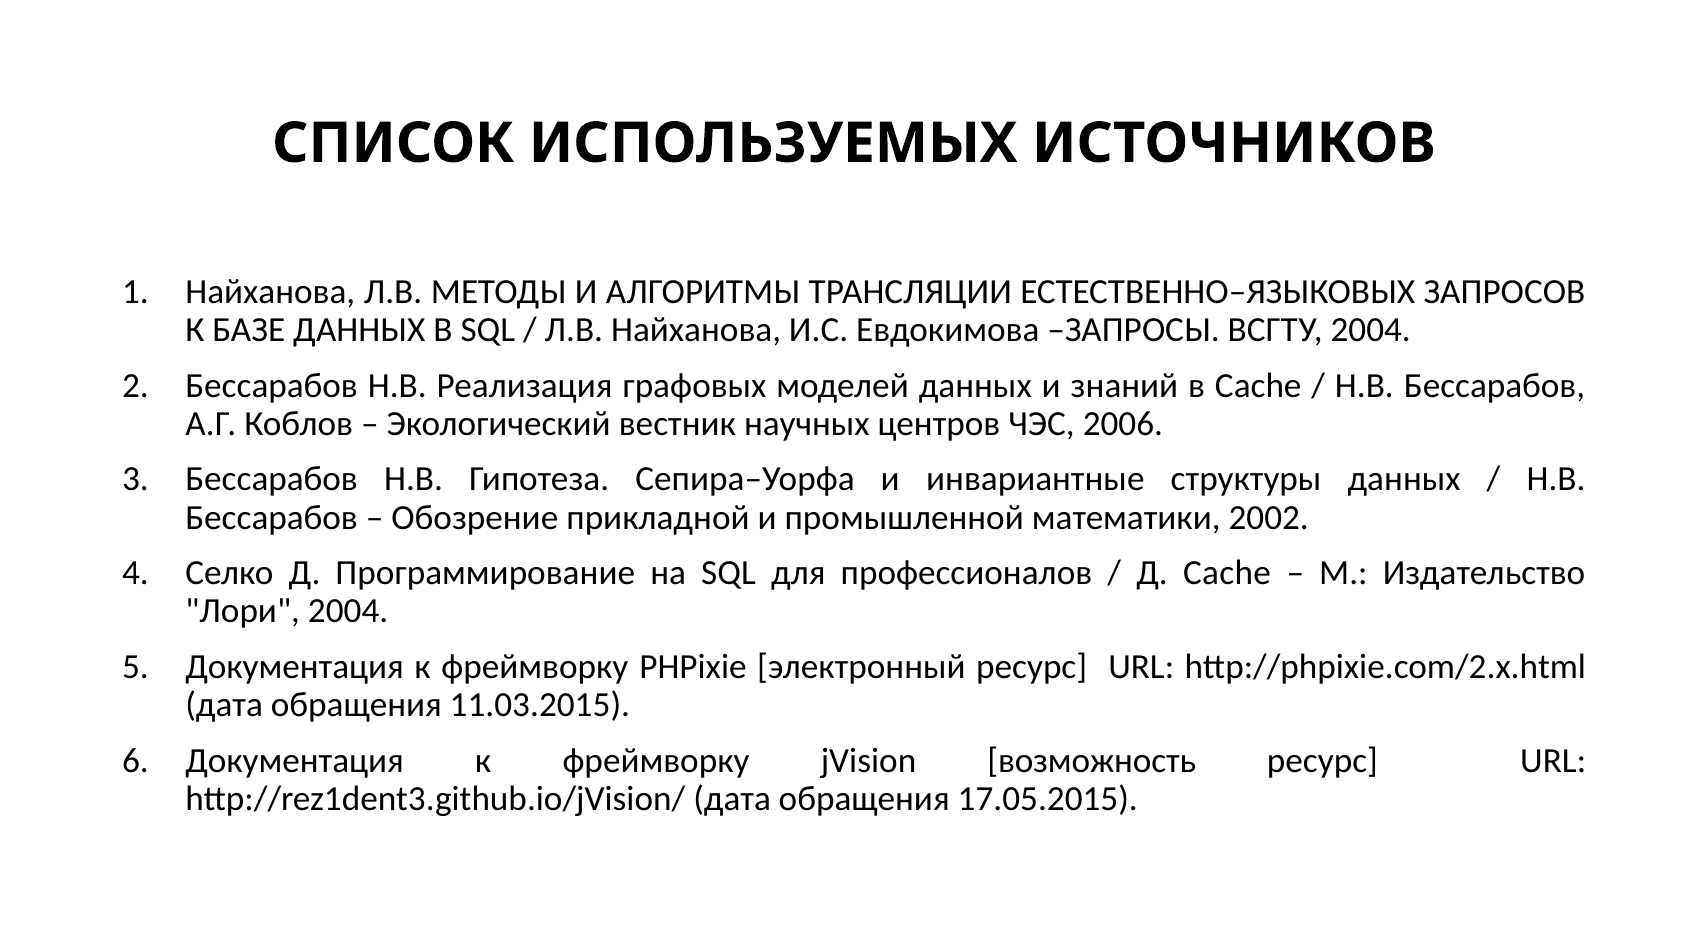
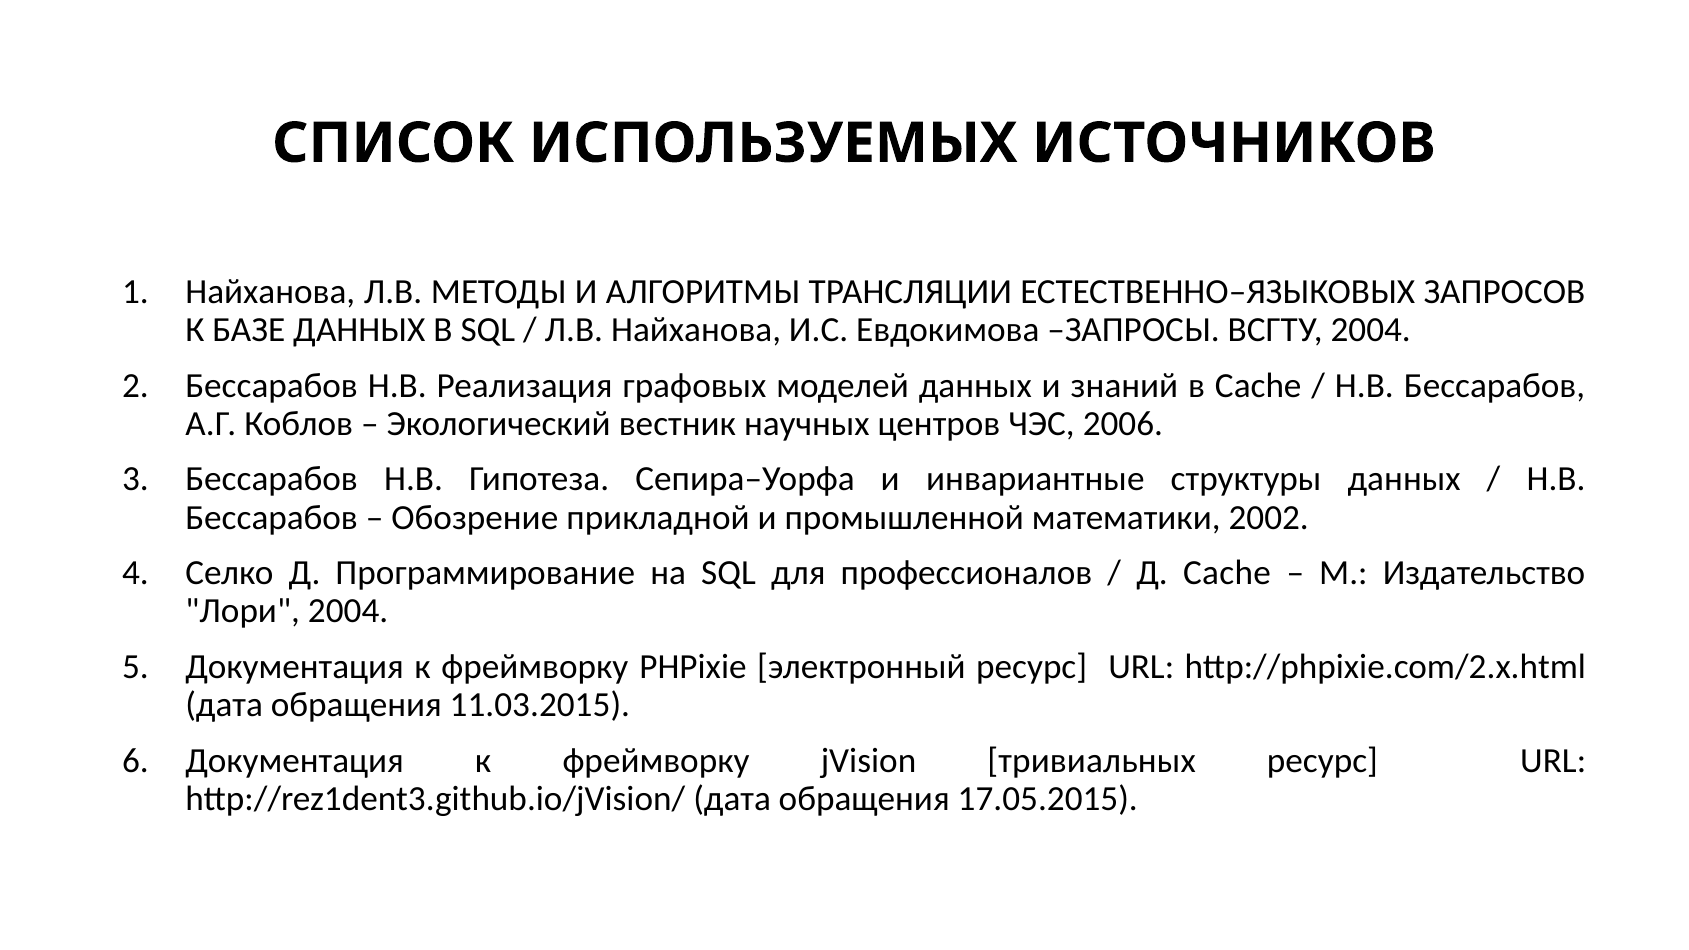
возможность: возможность -> тривиальных (1092, 760)
